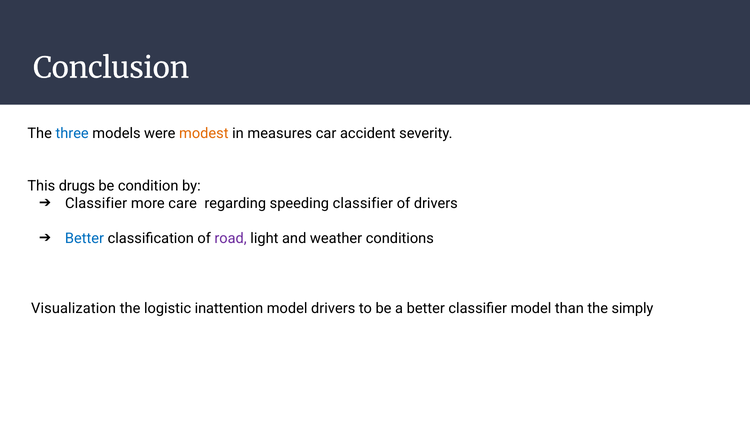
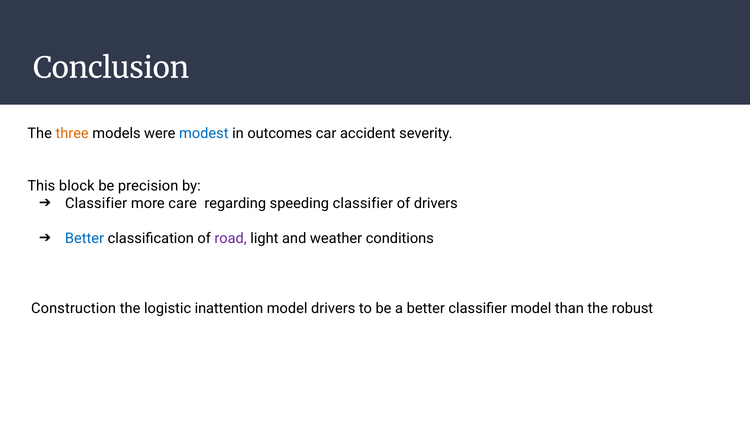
three colour: blue -> orange (72, 133)
modest colour: orange -> blue (204, 133)
measures: measures -> outcomes (280, 133)
drugs: drugs -> block (77, 186)
condition: condition -> precision (148, 186)
Visualization: Visualization -> Construction (74, 308)
simply: simply -> robust (632, 308)
